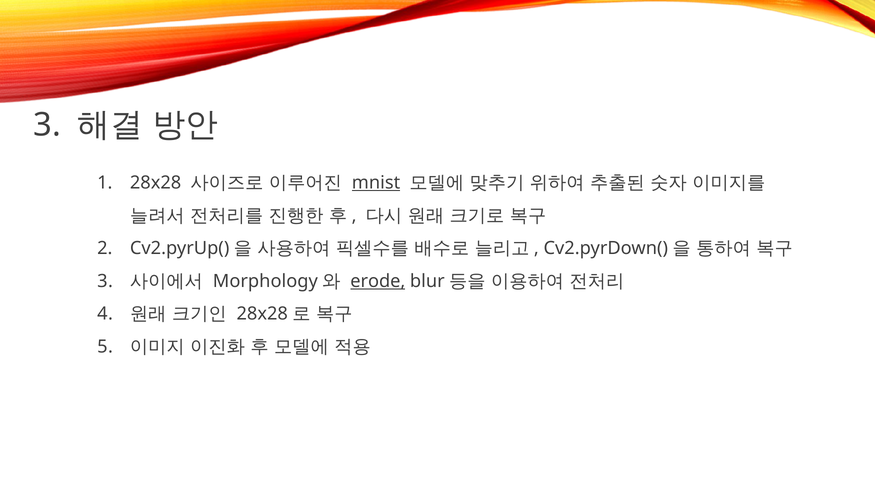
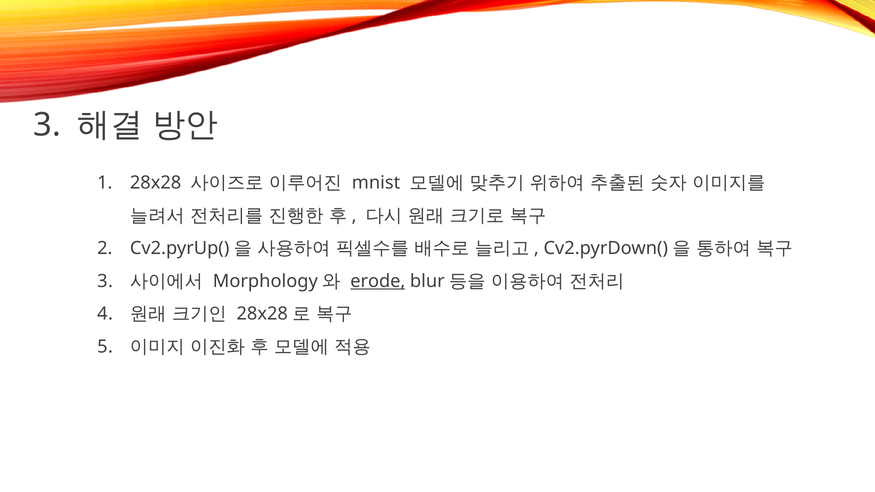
mnist underline: present -> none (376, 183)
